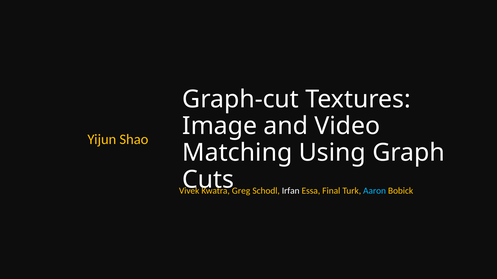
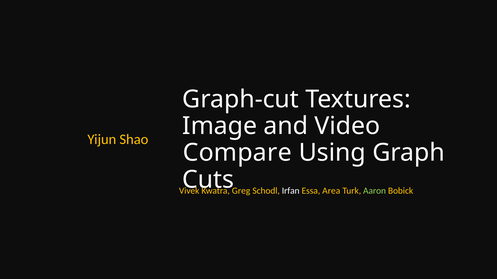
Matching: Matching -> Compare (237, 153)
Final: Final -> Area (331, 191)
Aaron colour: light blue -> light green (375, 191)
